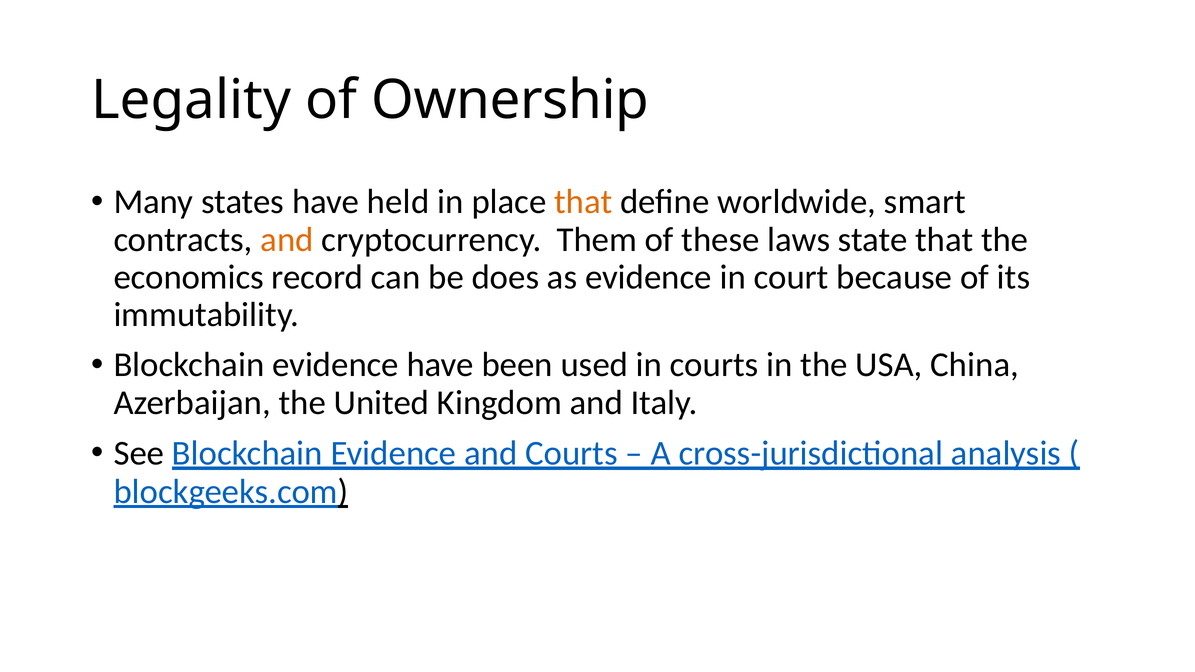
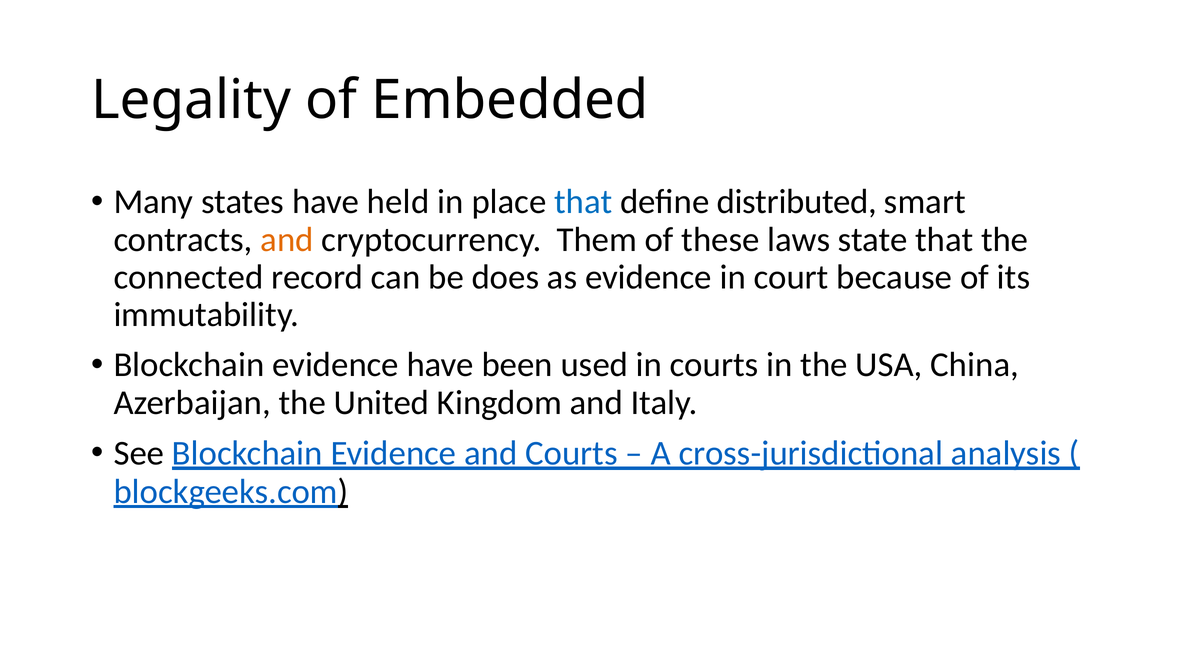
Ownership: Ownership -> Embedded (510, 100)
that colour: orange -> blue (583, 202)
worldwide: worldwide -> distributed (797, 202)
economics: economics -> connected (188, 277)
